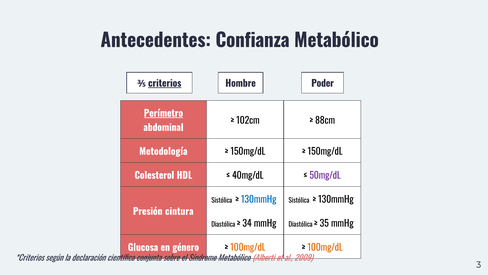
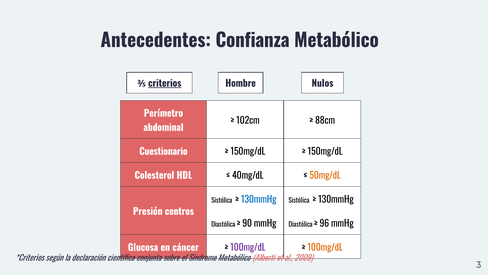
Poder: Poder -> Nulos (322, 83)
Perímetro underline: present -> none (163, 113)
Metodología: Metodología -> Cuestionario (163, 151)
50mg/dL colour: purple -> orange (325, 175)
cintura: cintura -> centros (179, 211)
34: 34 -> 90 (247, 223)
35: 35 -> 96 (324, 223)
género: género -> cáncer (186, 247)
100mg/dL colour: orange -> purple (248, 247)
